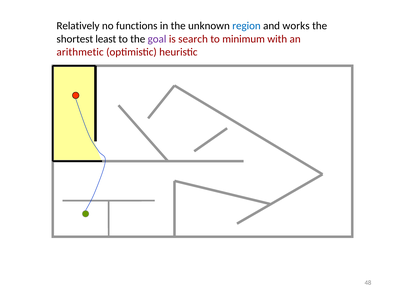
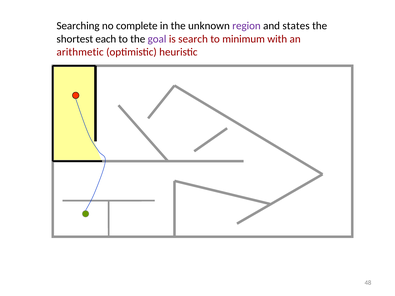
Relatively: Relatively -> Searching (78, 26)
functions: functions -> complete (137, 26)
region colour: blue -> purple (246, 26)
works: works -> states (296, 26)
least: least -> each (106, 39)
